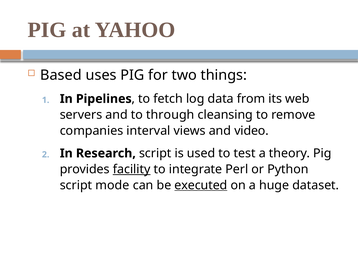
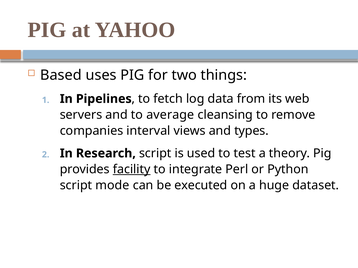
through: through -> average (170, 115)
video: video -> types (251, 131)
executed underline: present -> none (201, 186)
